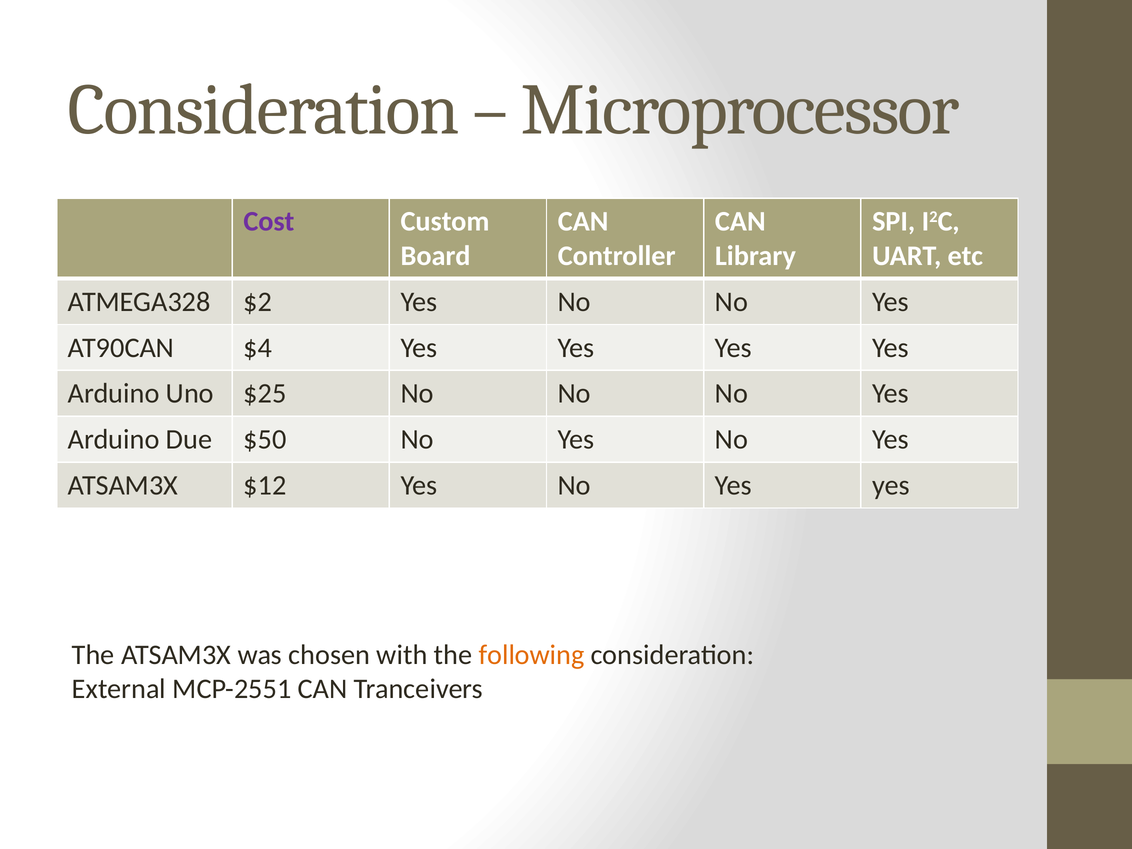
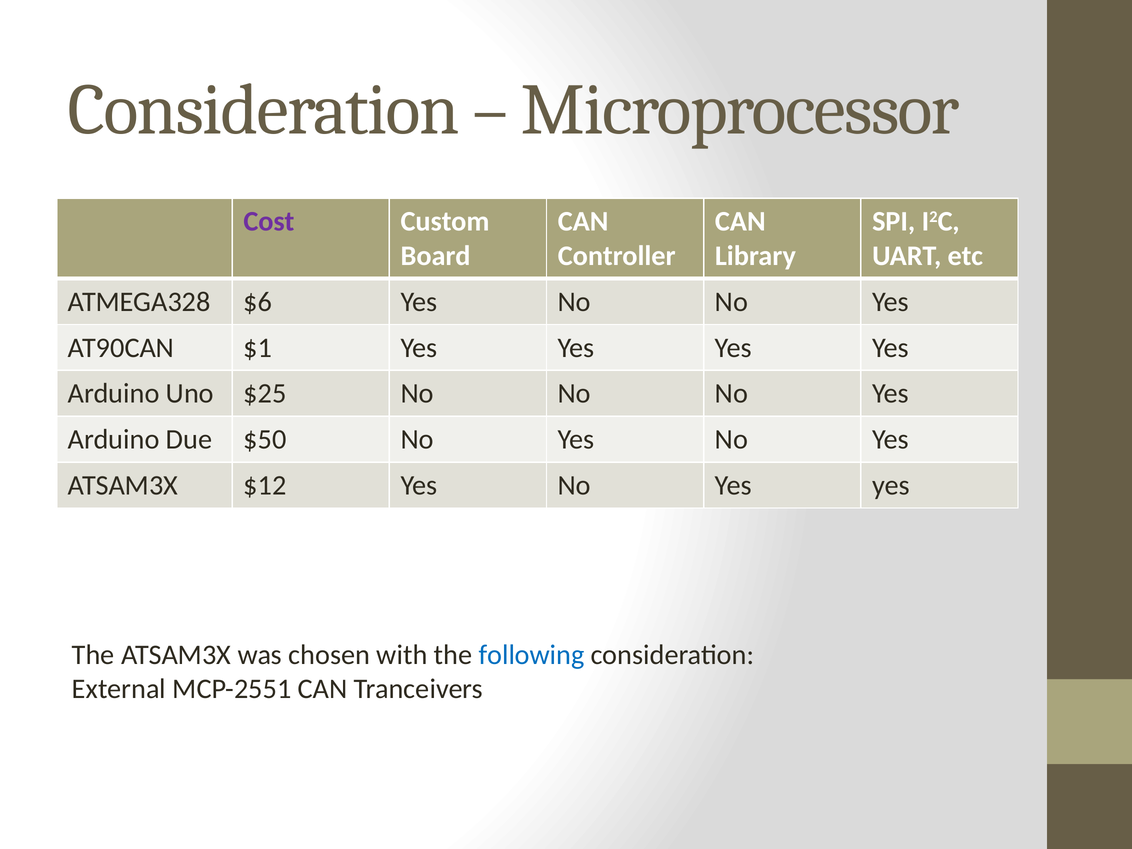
$2: $2 -> $6 (258, 302)
$4: $4 -> $1 (258, 348)
following colour: orange -> blue (532, 655)
